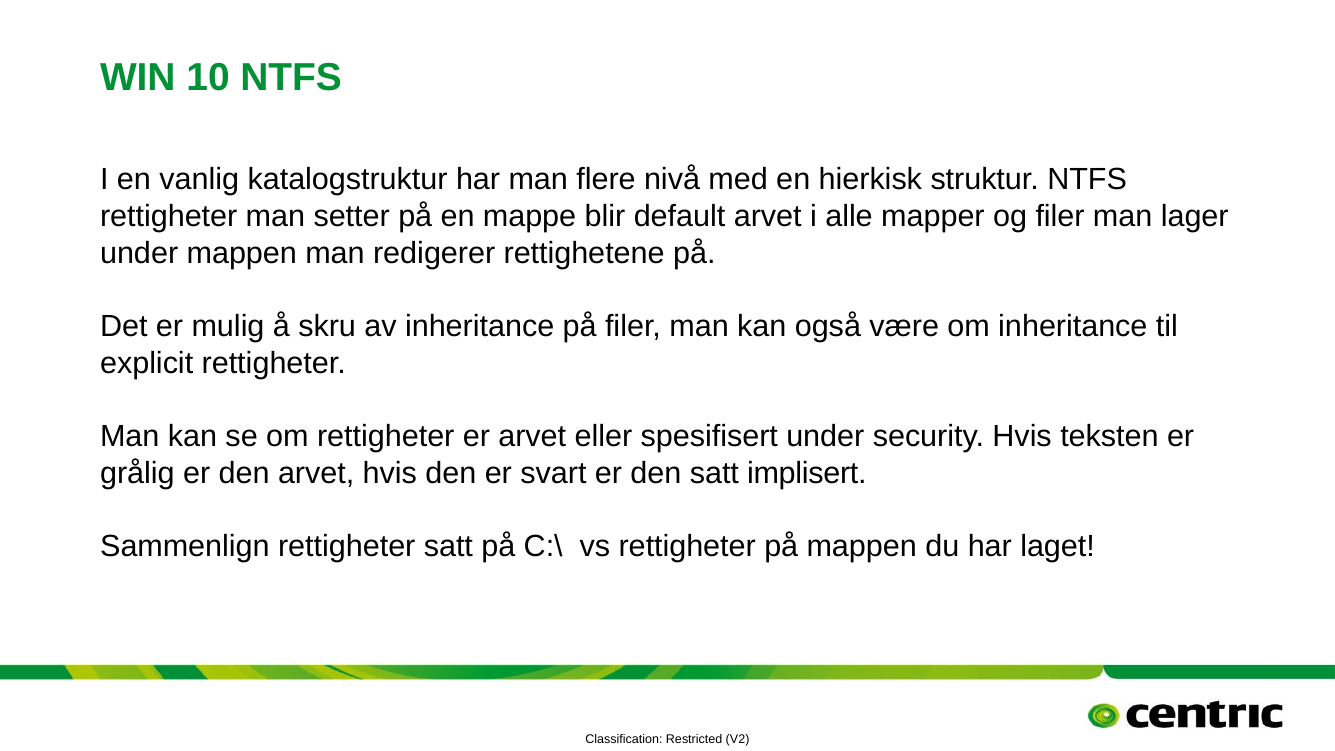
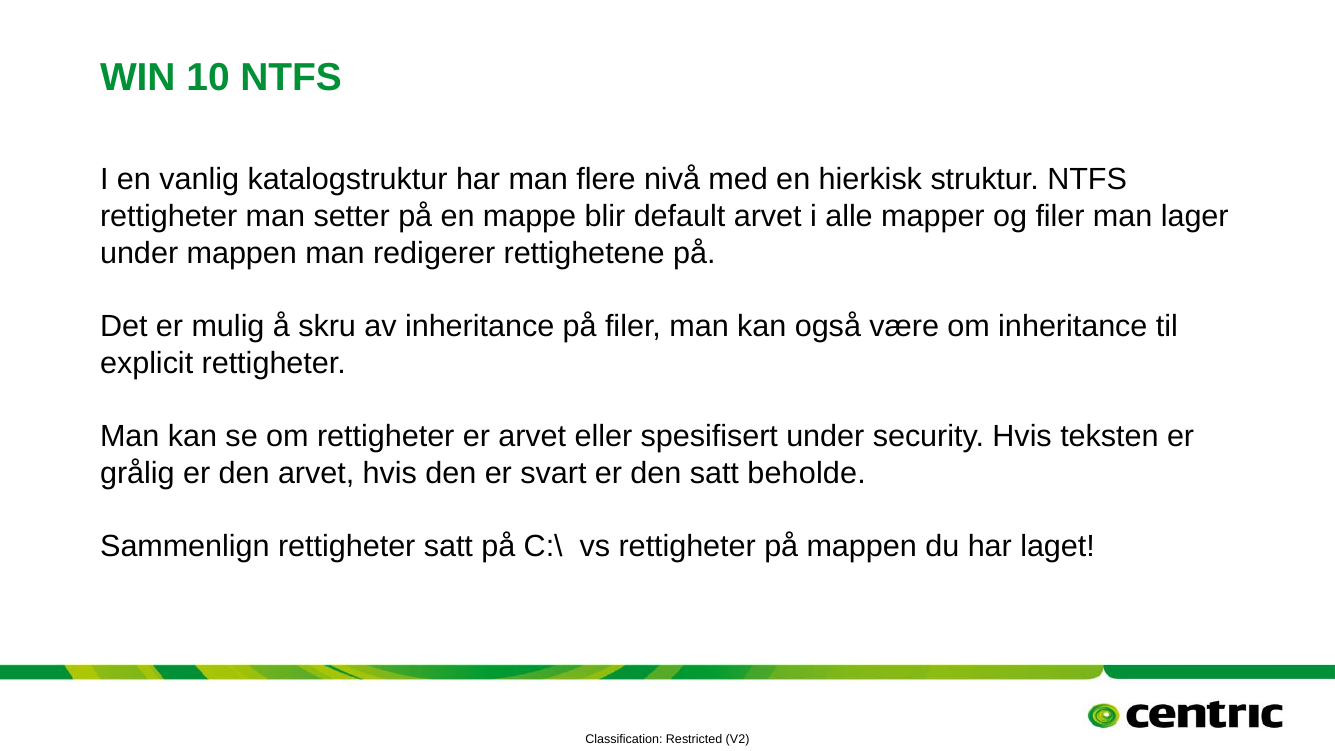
implisert: implisert -> beholde (807, 473)
